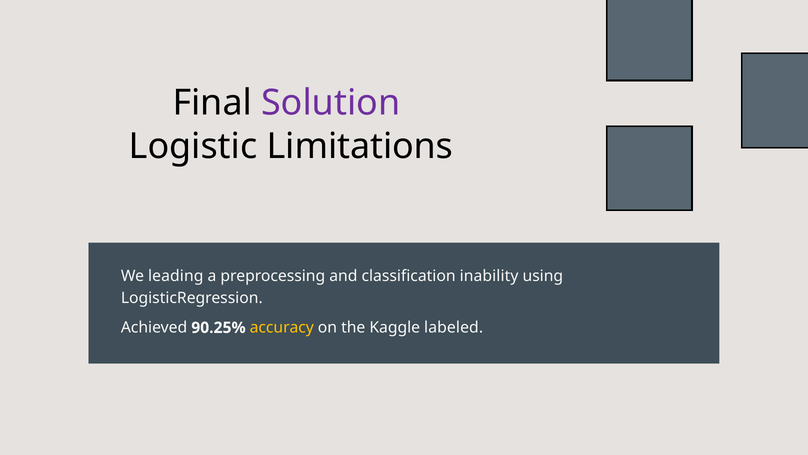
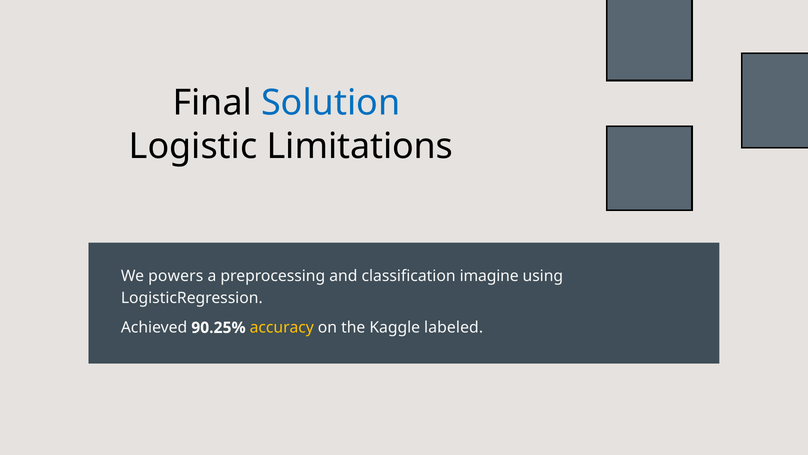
Solution colour: purple -> blue (331, 103)
leading: leading -> powers (176, 276)
inability: inability -> imagine (489, 276)
